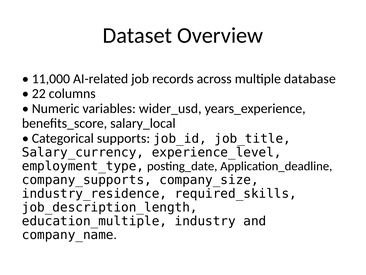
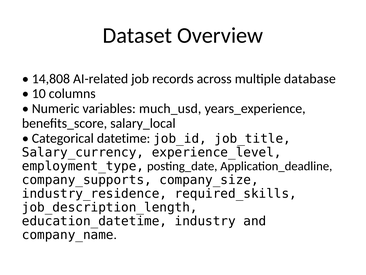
11,000: 11,000 -> 14,808 (51, 79)
22: 22 -> 10 (39, 94)
wider_usd: wider_usd -> much_usd (170, 108)
supports: supports -> datetime (124, 138)
education_multiple: education_multiple -> education_datetime (95, 221)
